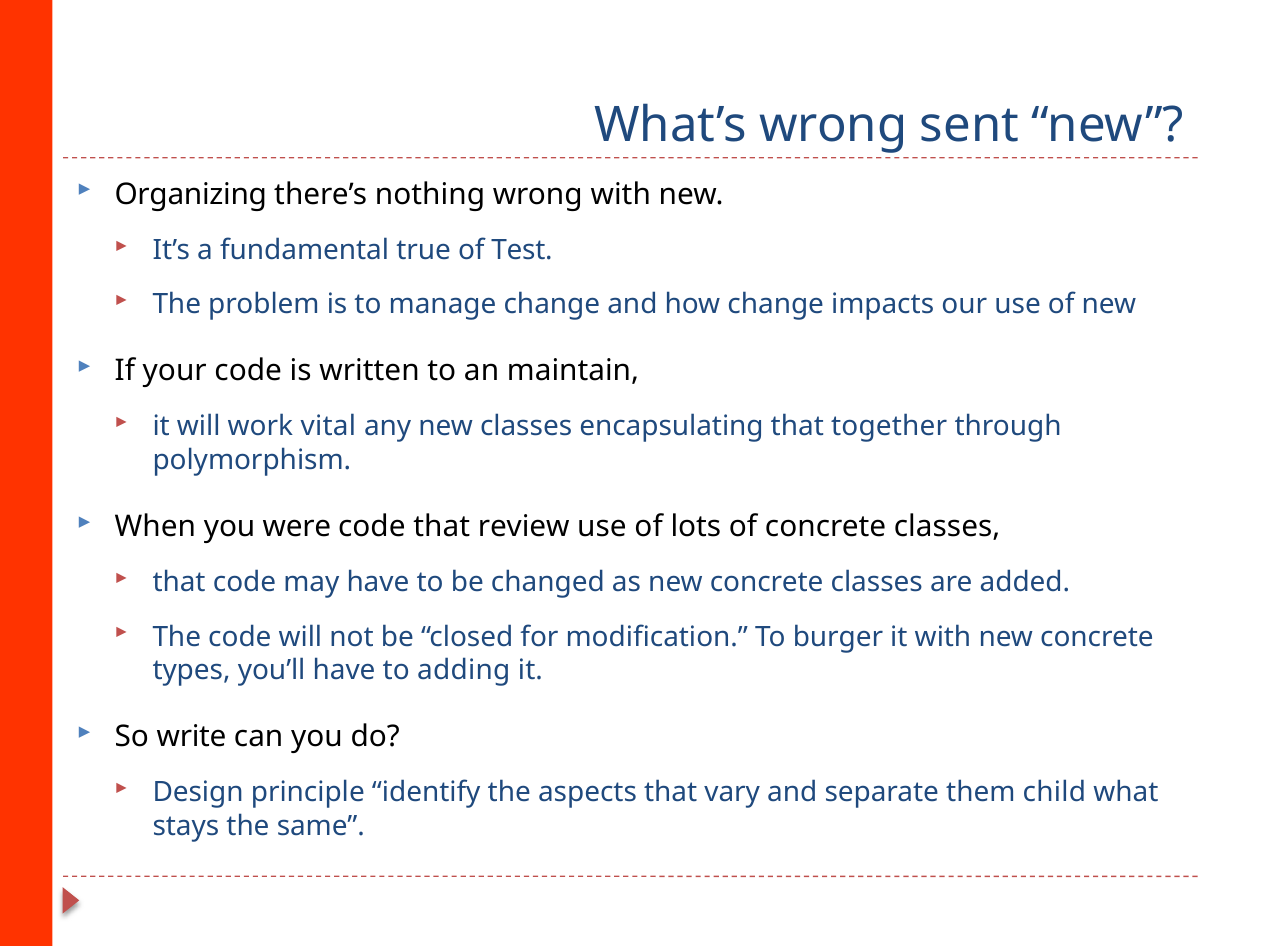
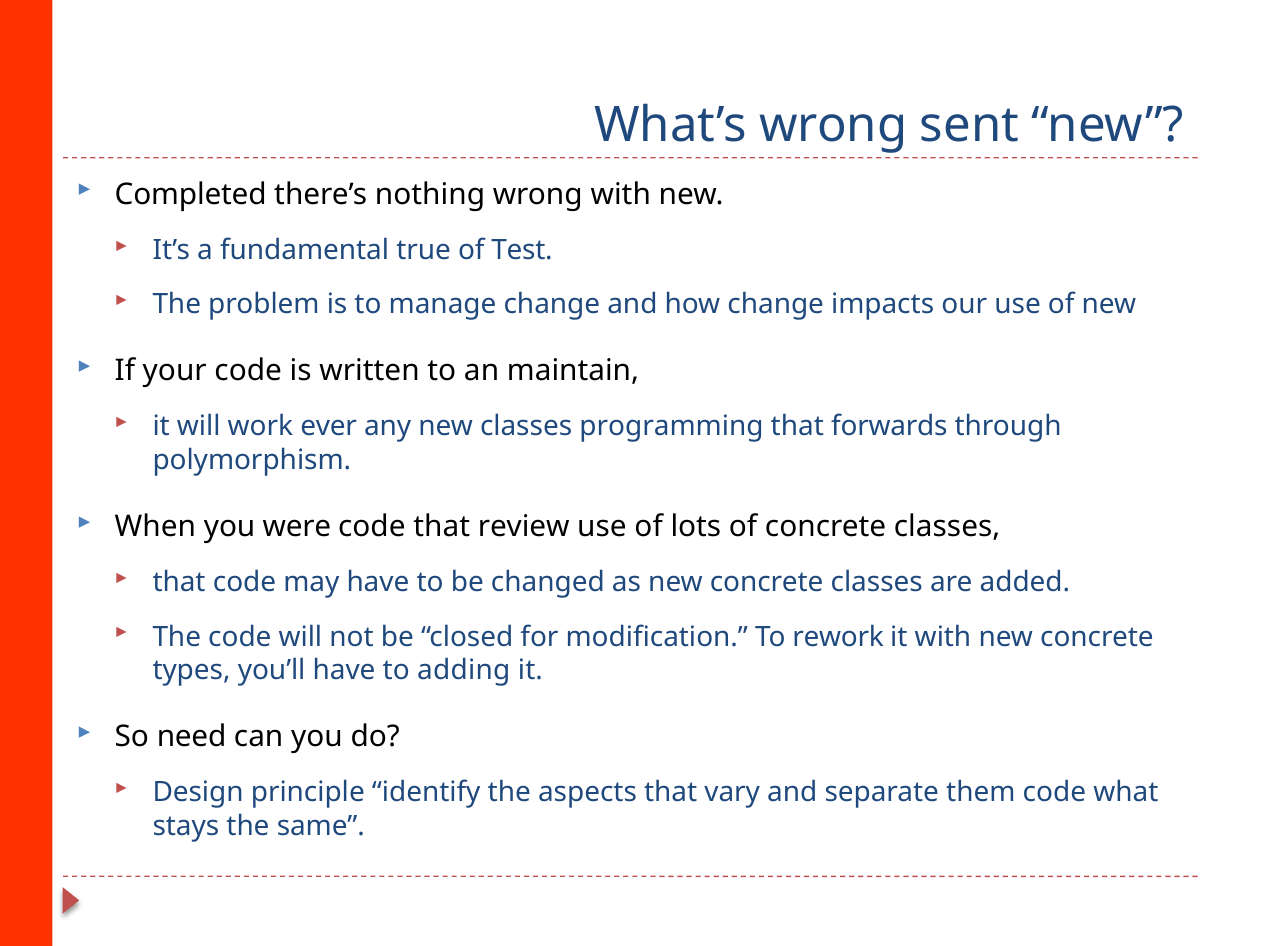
Organizing: Organizing -> Completed (191, 194)
vital: vital -> ever (329, 427)
encapsulating: encapsulating -> programming (671, 427)
together: together -> forwards (889, 427)
burger: burger -> rework (838, 637)
write: write -> need (192, 737)
them child: child -> code (1054, 792)
